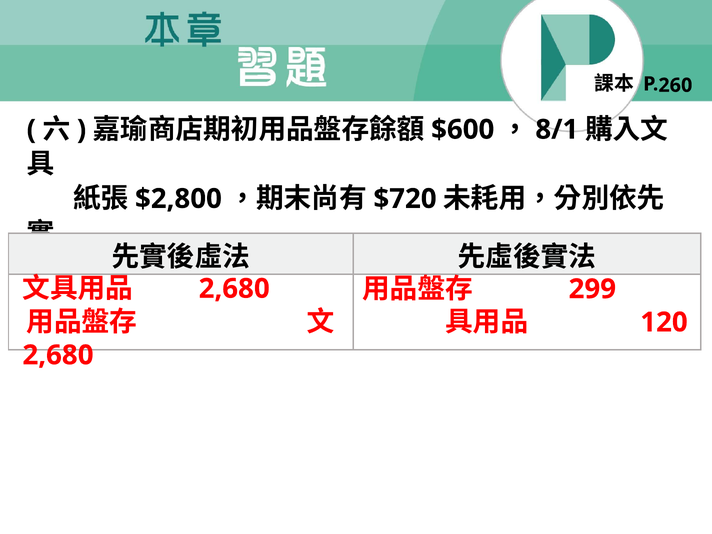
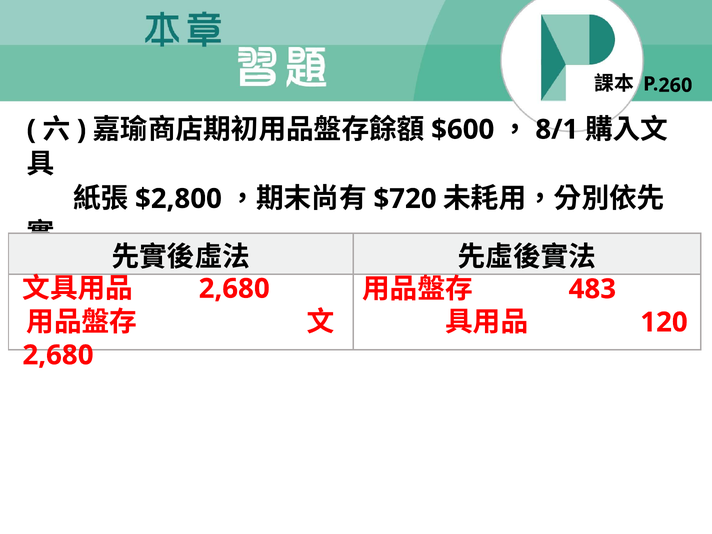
299: 299 -> 483 (592, 289)
